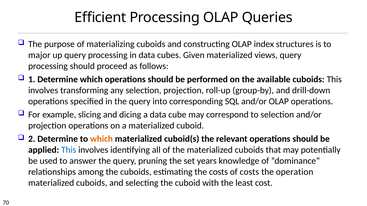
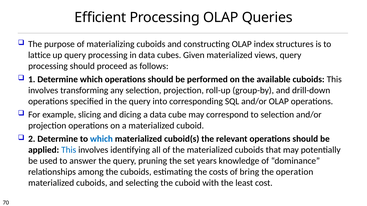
major: major -> lattice (39, 55)
which colour: orange -> blue (101, 139)
of costs: costs -> bring (249, 172)
